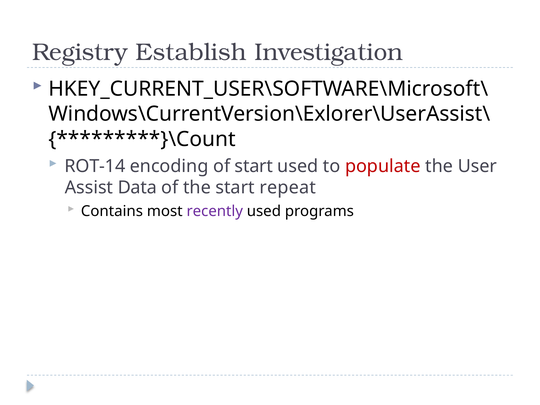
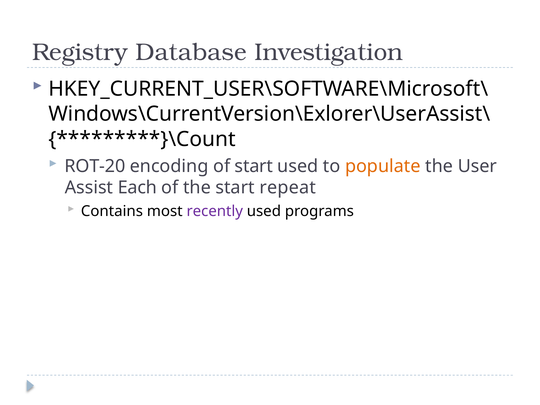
Establish: Establish -> Database (191, 52)
ROT-14: ROT-14 -> ROT-20 (95, 166)
populate colour: red -> orange (383, 166)
Data: Data -> Each (137, 188)
